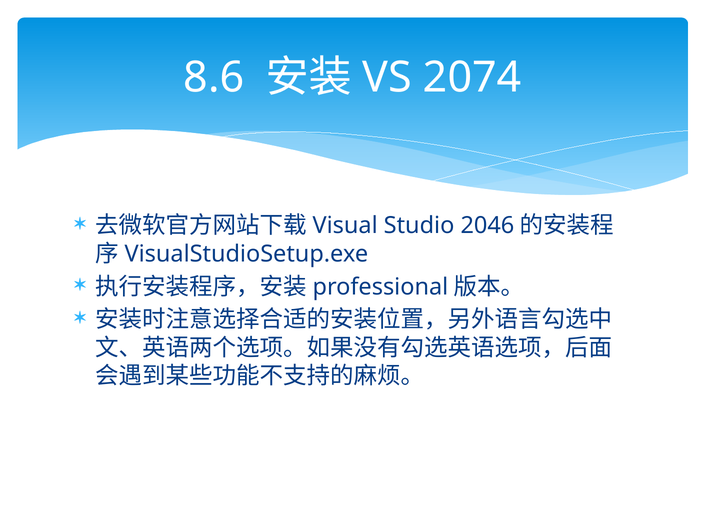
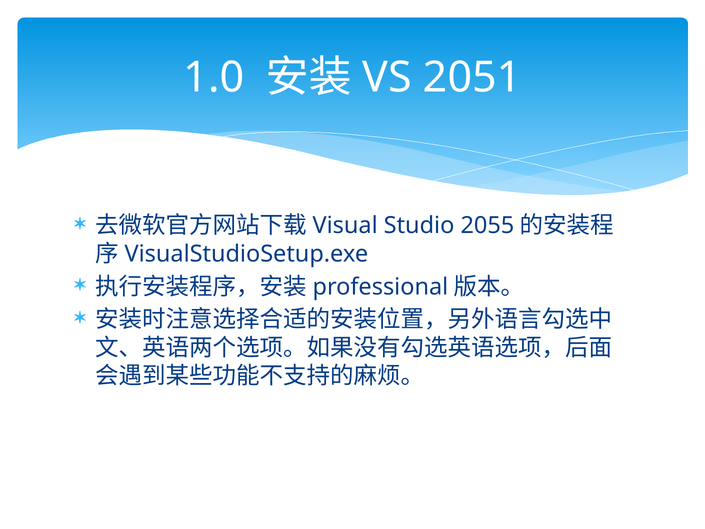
8.6: 8.6 -> 1.0 (214, 77)
2074: 2074 -> 2051 (472, 77)
2046: 2046 -> 2055 (487, 226)
